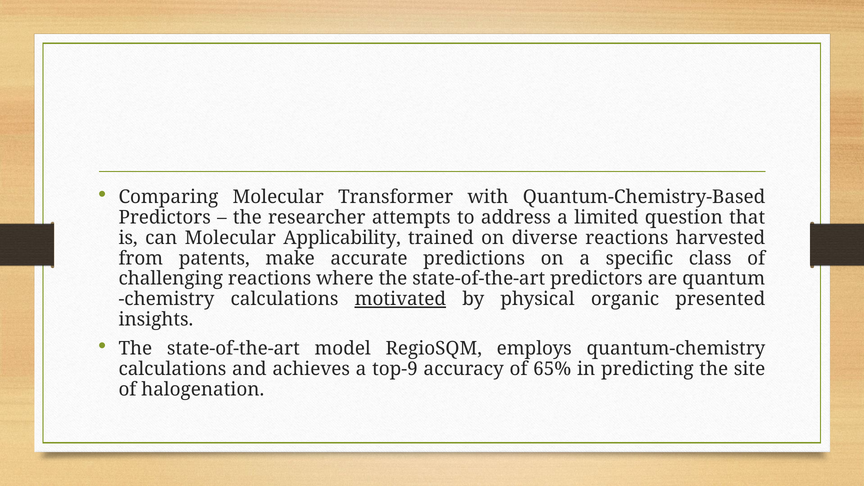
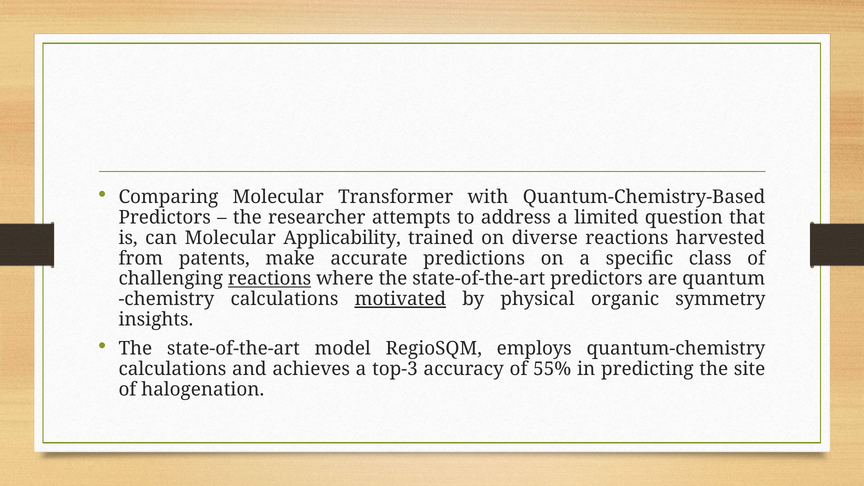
reactions underline: none -> present (270, 279)
presented: presented -> symmetry (720, 299)
top-9: top-9 -> top-3 (395, 369)
65%: 65% -> 55% (552, 369)
